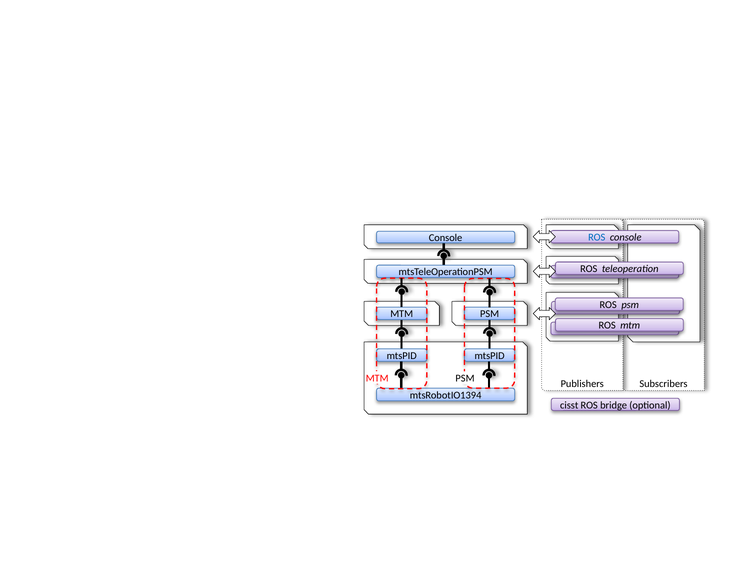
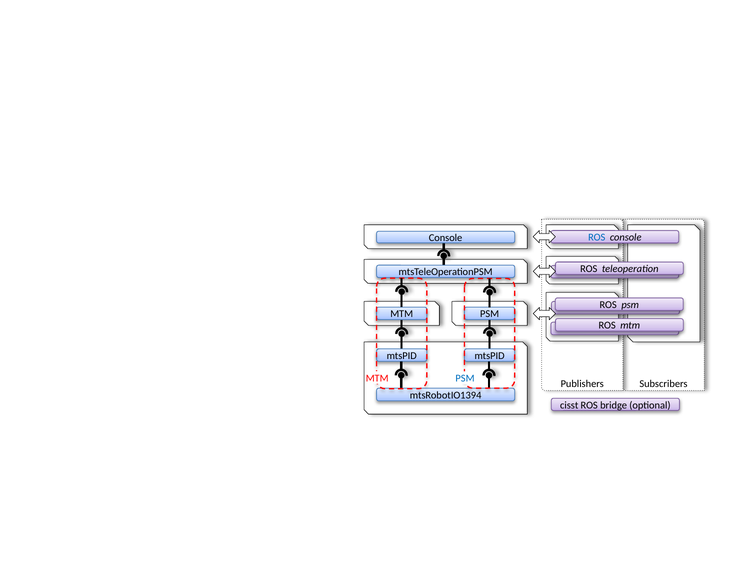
PSM colour: black -> blue (465, 379)
